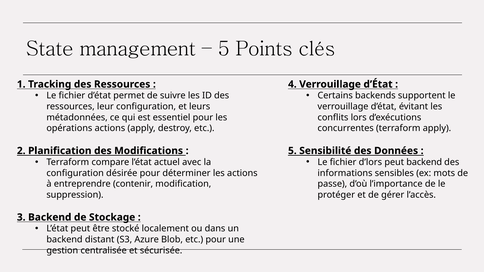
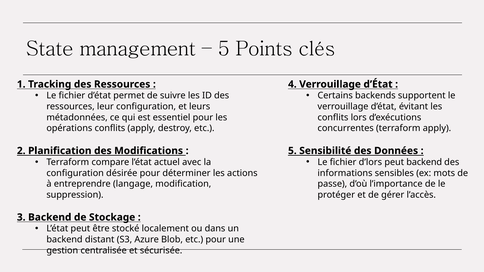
opérations actions: actions -> conflits (110, 128)
contenir: contenir -> langage (133, 184)
